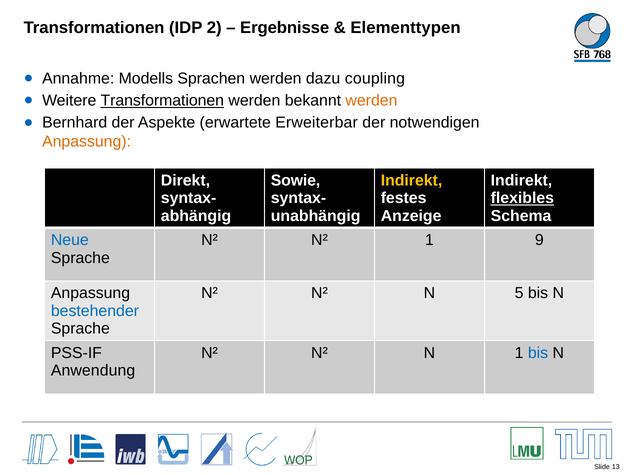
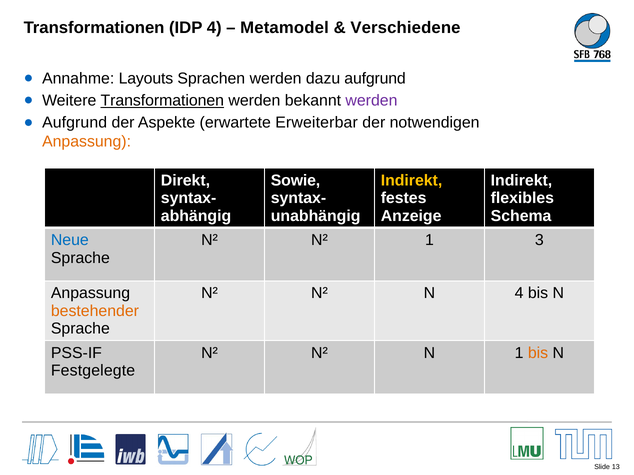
IDP 2: 2 -> 4 (214, 28)
Ergebnisse: Ergebnisse -> Metamodel (285, 28)
Elementtypen: Elementtypen -> Verschiedene (405, 28)
Modells: Modells -> Layouts (146, 78)
dazu coupling: coupling -> aufgrund (375, 78)
werden colour: orange -> purple (371, 101)
Bernhard: Bernhard -> Aufgrund (75, 123)
flexibles underline: present -> none (522, 198)
9: 9 -> 3 (539, 240)
N 5: 5 -> 4 (519, 294)
bestehender colour: blue -> orange (95, 311)
bis colour: blue -> orange (538, 353)
Anwendung: Anwendung -> Festgelegte (93, 371)
